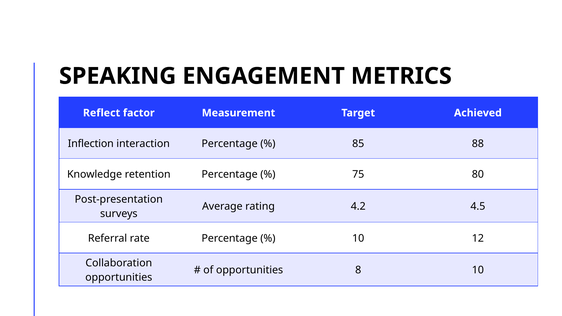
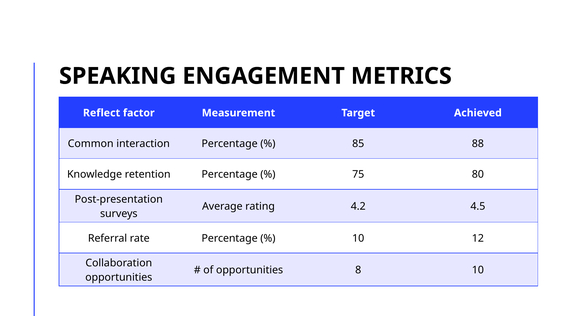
Inflection: Inflection -> Common (91, 144)
